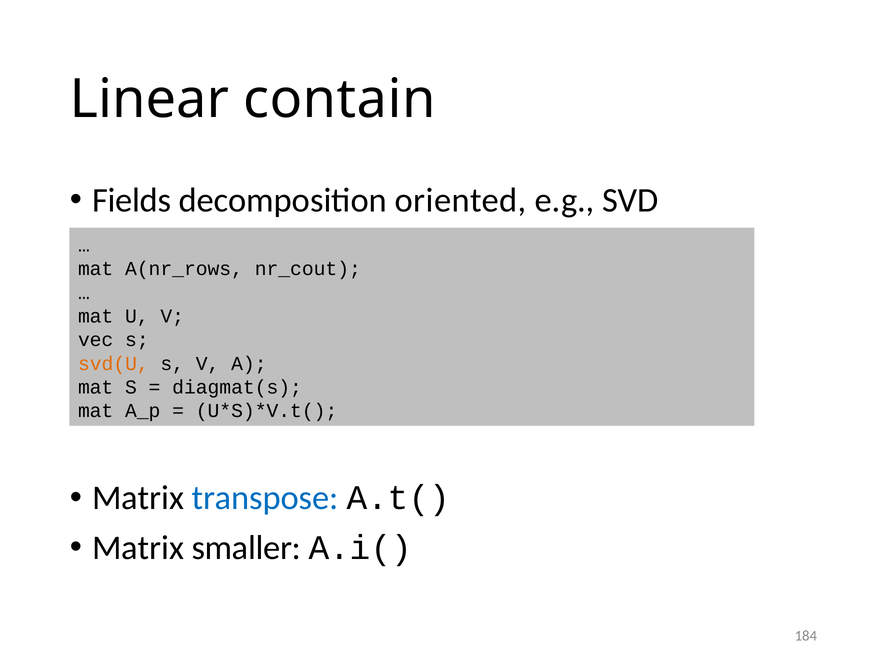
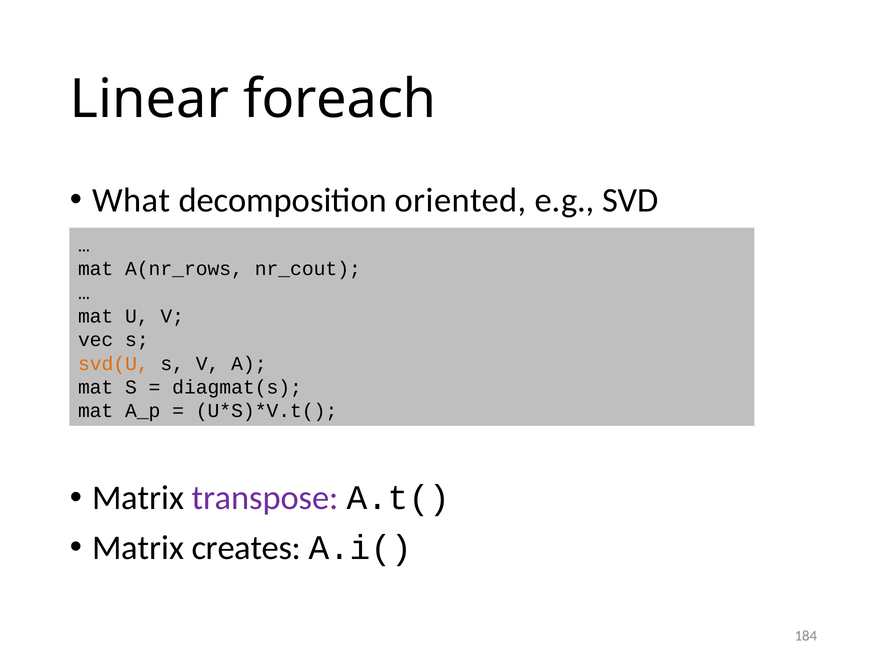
contain: contain -> foreach (340, 99)
Fields: Fields -> What (131, 200)
transpose colour: blue -> purple (265, 497)
smaller: smaller -> creates (246, 547)
